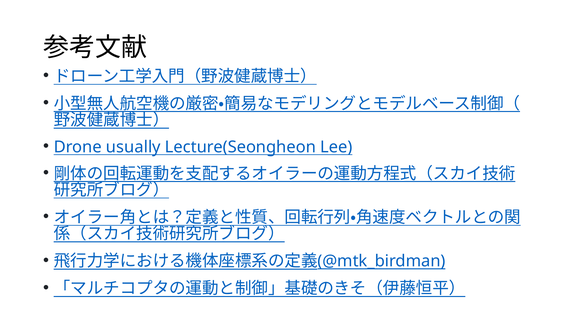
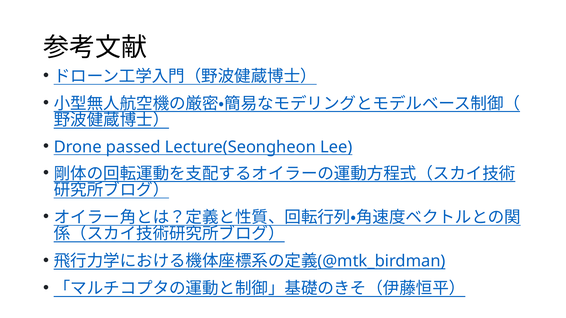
usually: usually -> passed (133, 147)
